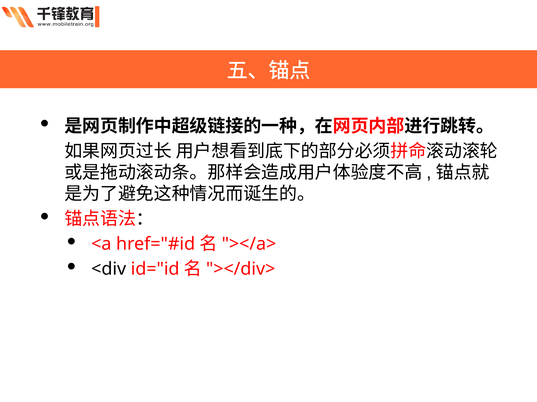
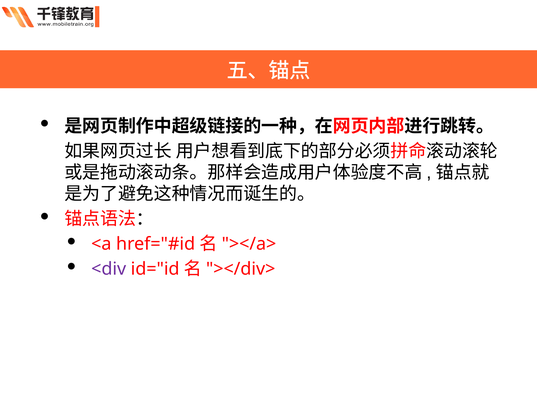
<div colour: black -> purple (109, 270)
